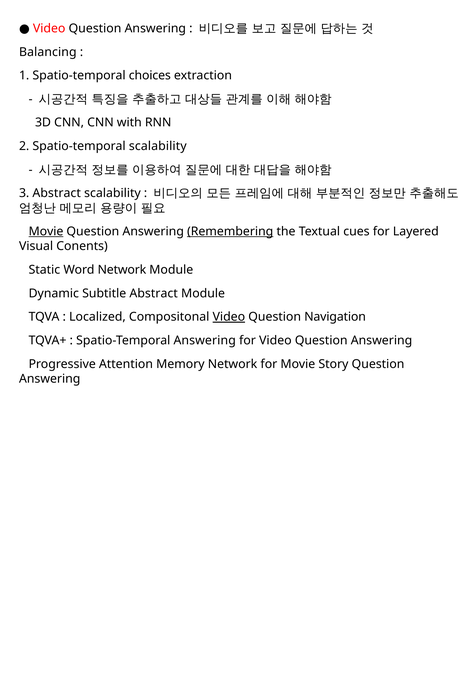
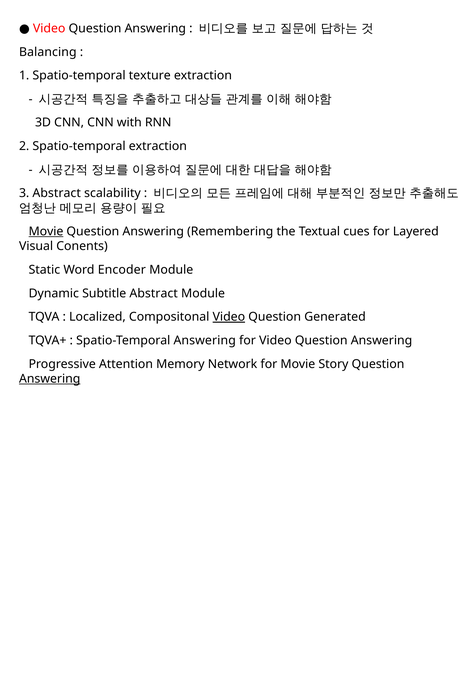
choices: choices -> texture (150, 76)
Spatio-temporal scalability: scalability -> extraction (158, 146)
Remembering underline: present -> none (230, 232)
Word Network: Network -> Encoder (122, 270)
Navigation: Navigation -> Generated (335, 317)
Answering underline: none -> present (50, 379)
